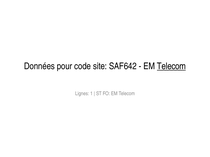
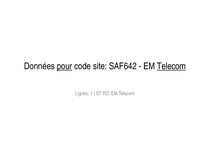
pour underline: none -> present (65, 66)
